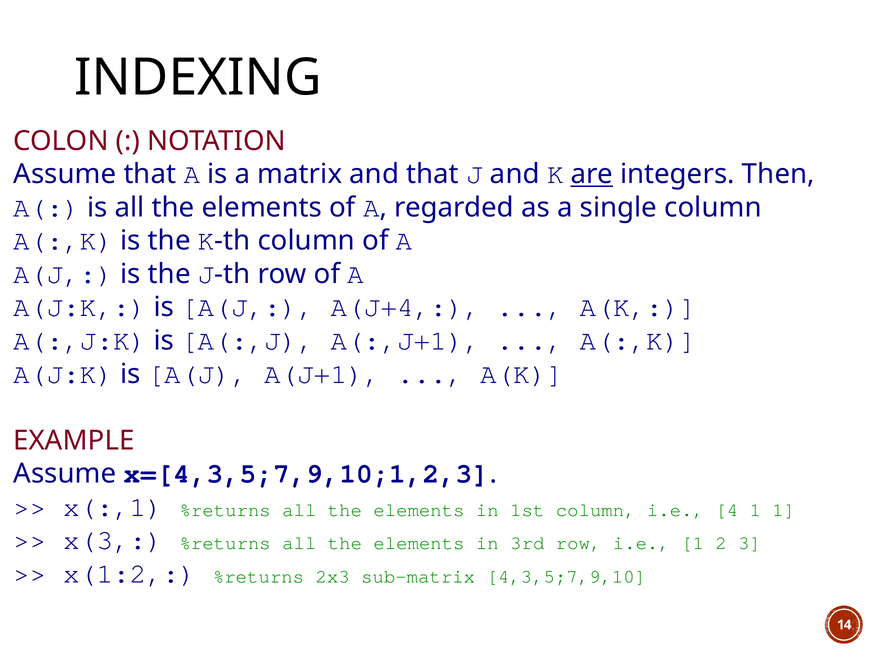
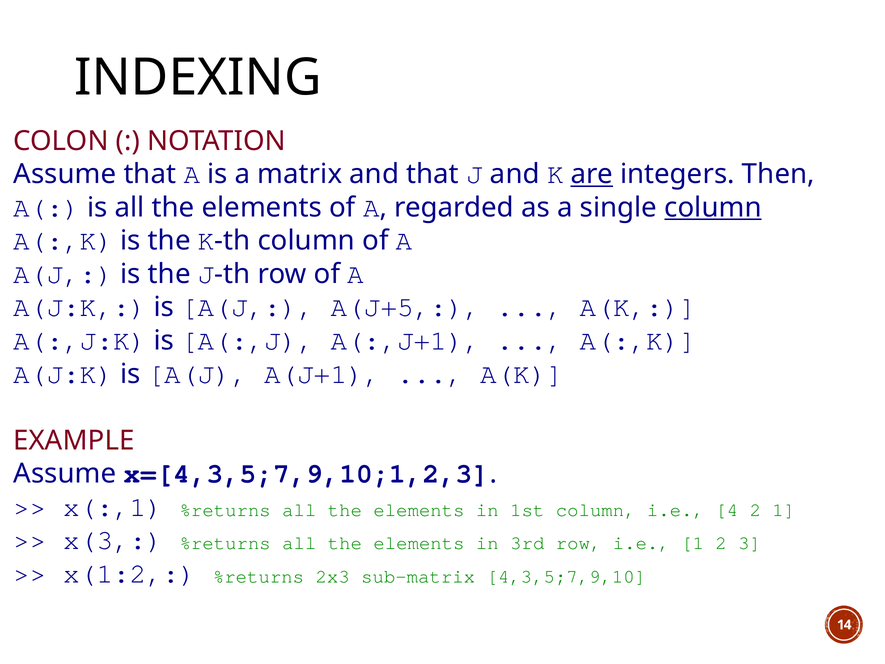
column underline: none -> present (713, 207)
A(J+4: A(J+4 -> A(J+5 (406, 307)
4 1: 1 -> 2 (755, 510)
